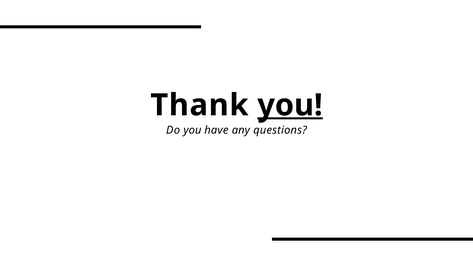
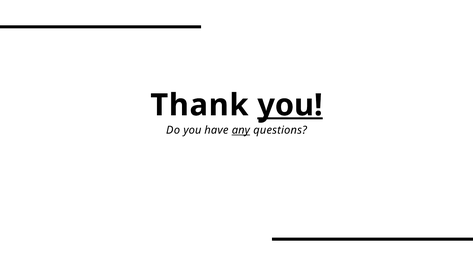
any underline: none -> present (241, 130)
